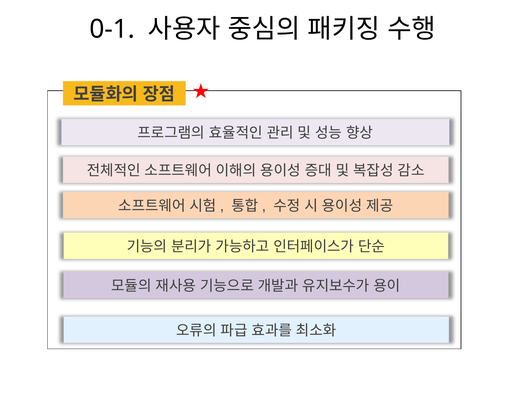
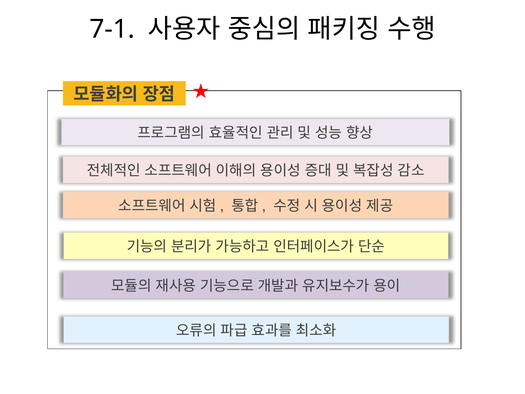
0-1: 0-1 -> 7-1 (112, 29)
